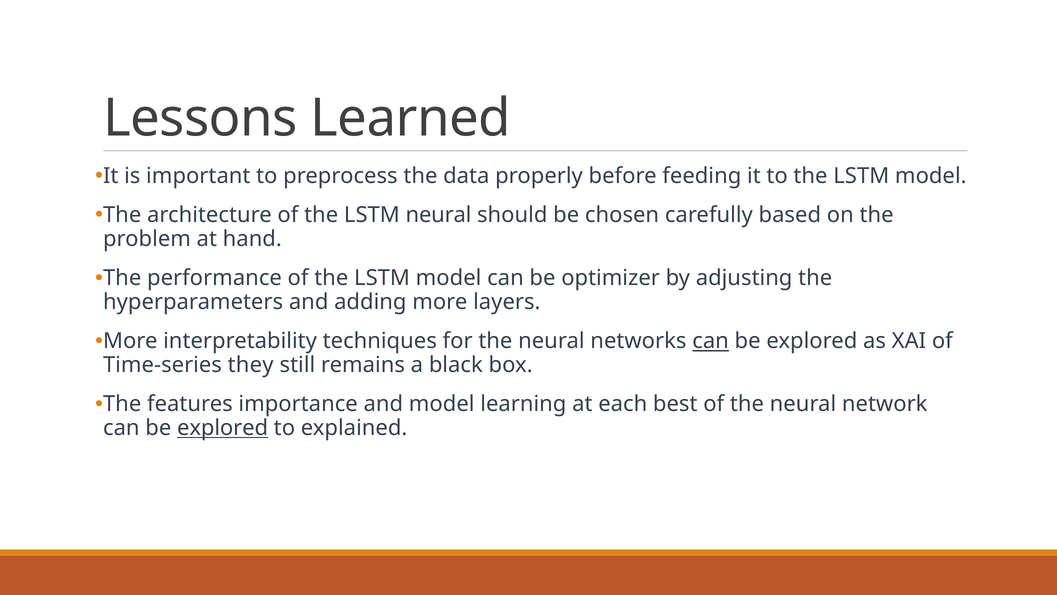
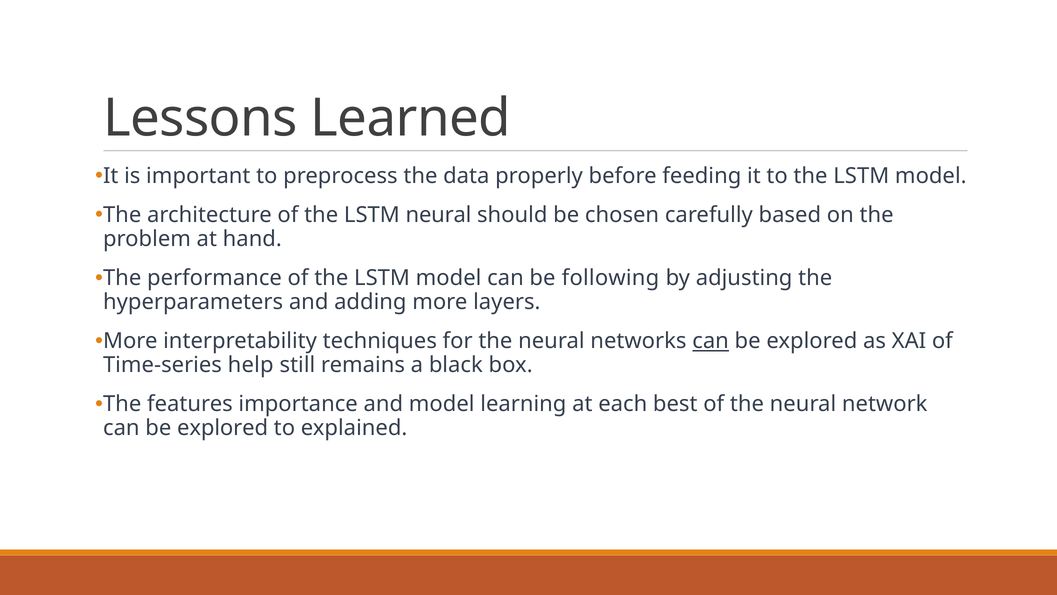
optimizer: optimizer -> following (610, 278)
they: they -> help (251, 365)
explored underline: present -> none (223, 428)
